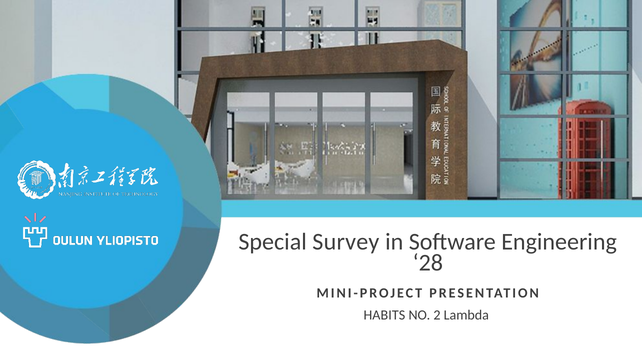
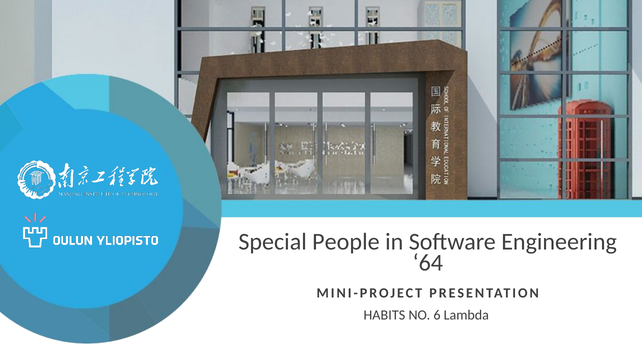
Survey: Survey -> People (346, 242)
28: 28 -> 64 (428, 263)
2: 2 -> 6 (437, 315)
